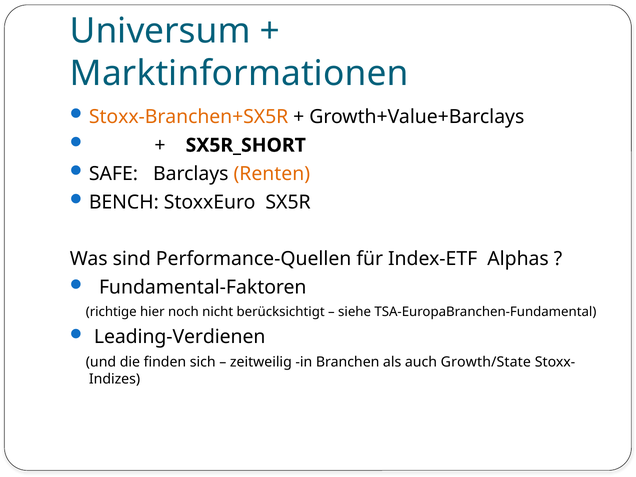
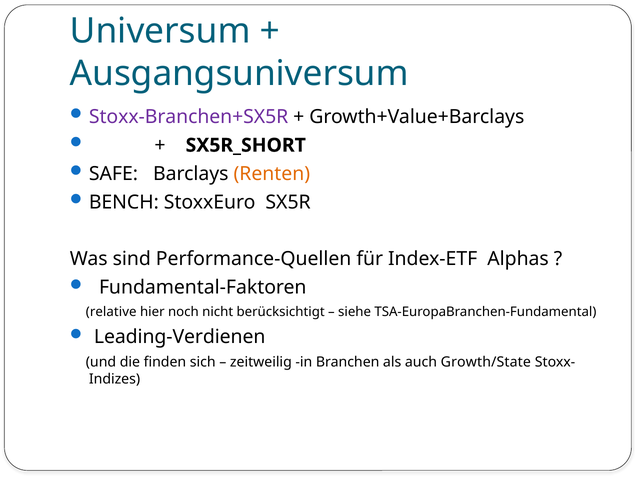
Marktinformationen: Marktinformationen -> Ausgangsuniversum (239, 73)
Stoxx-Branchen+SX5R colour: orange -> purple (189, 117)
richtige: richtige -> relative (111, 312)
